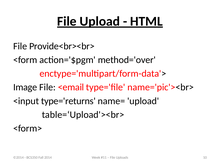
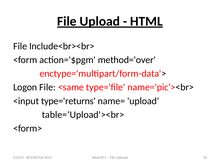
Provide<br><br>: Provide<br><br> -> Include<br><br> (62, 46)
Image: Image -> Logon (25, 87)
<email: <email -> <same (71, 87)
